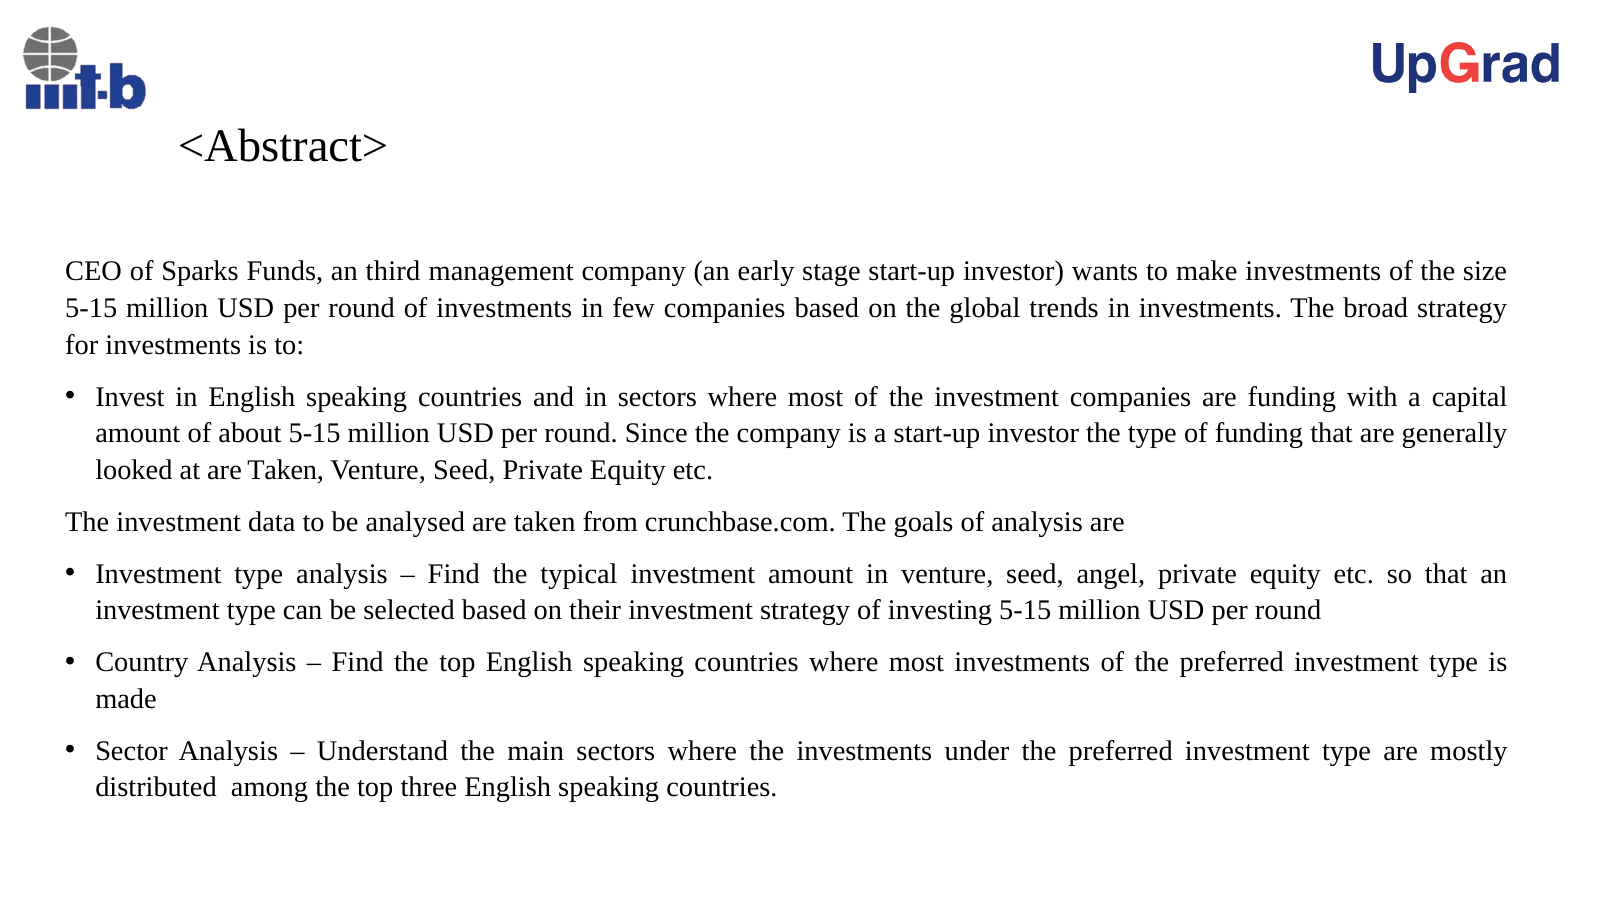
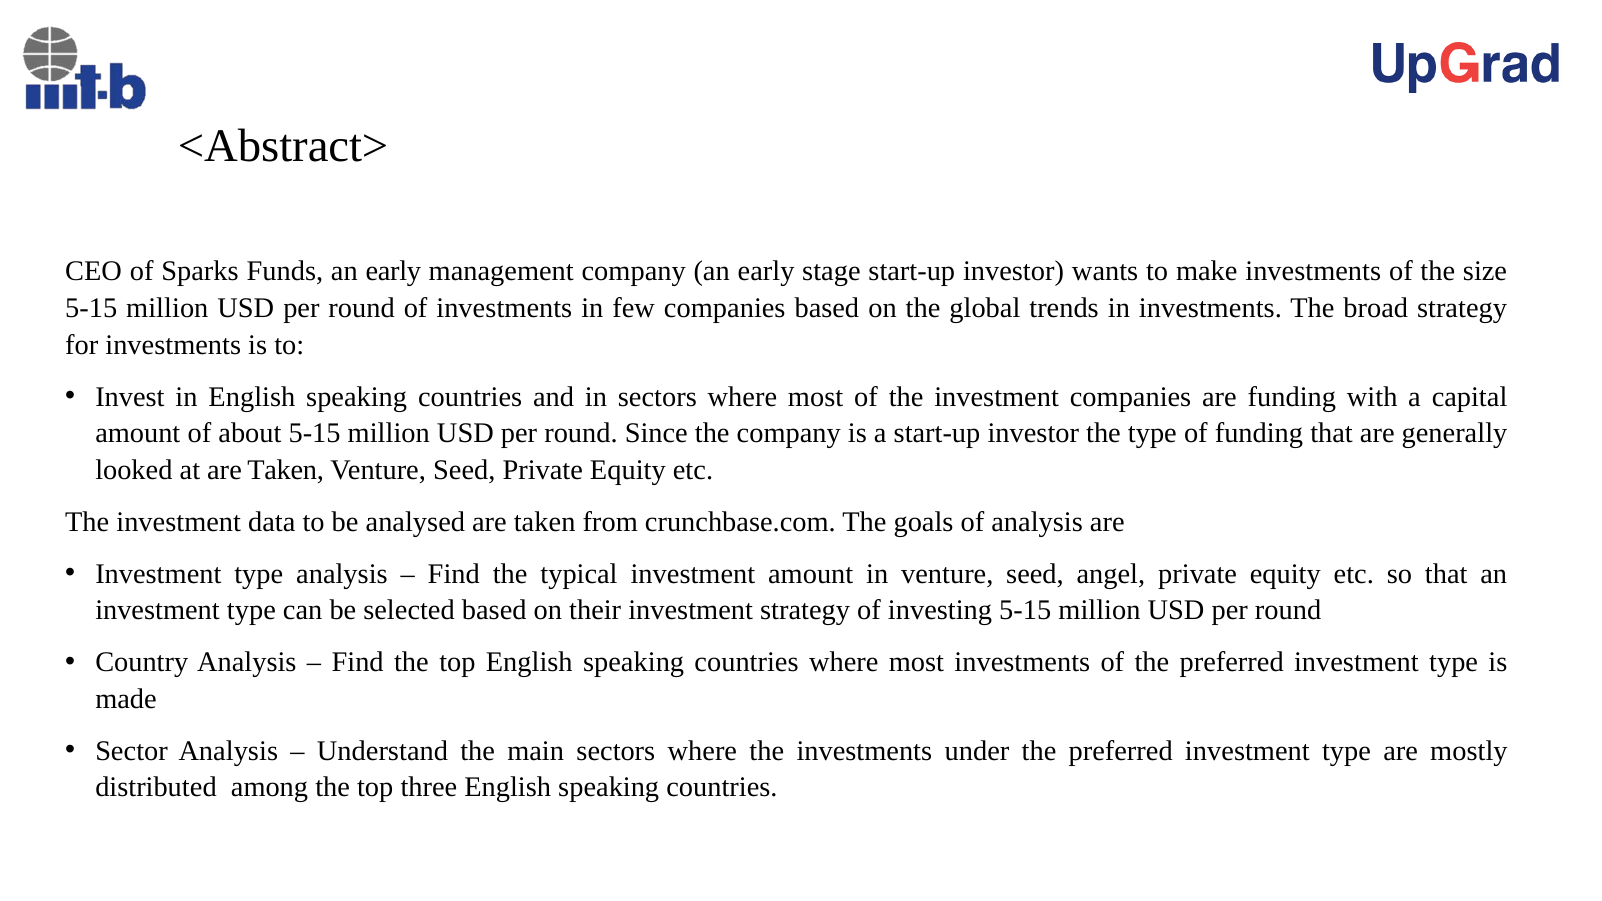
Funds an third: third -> early (393, 271)
